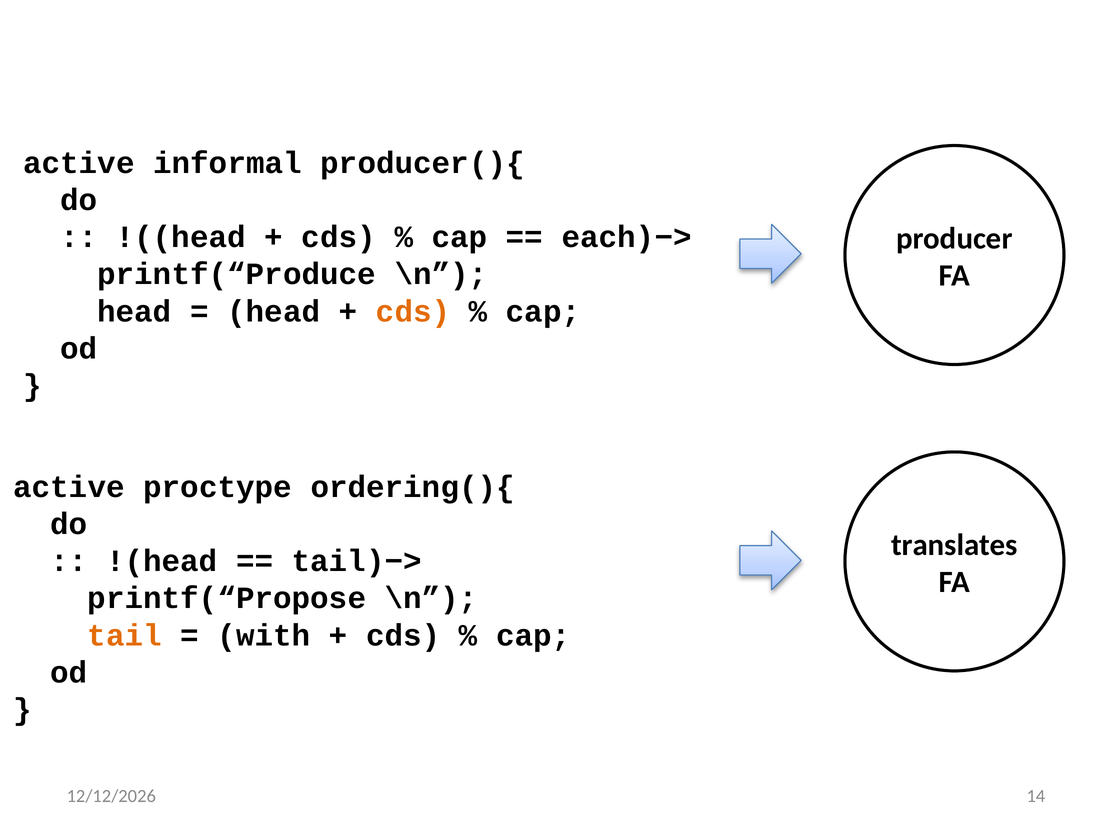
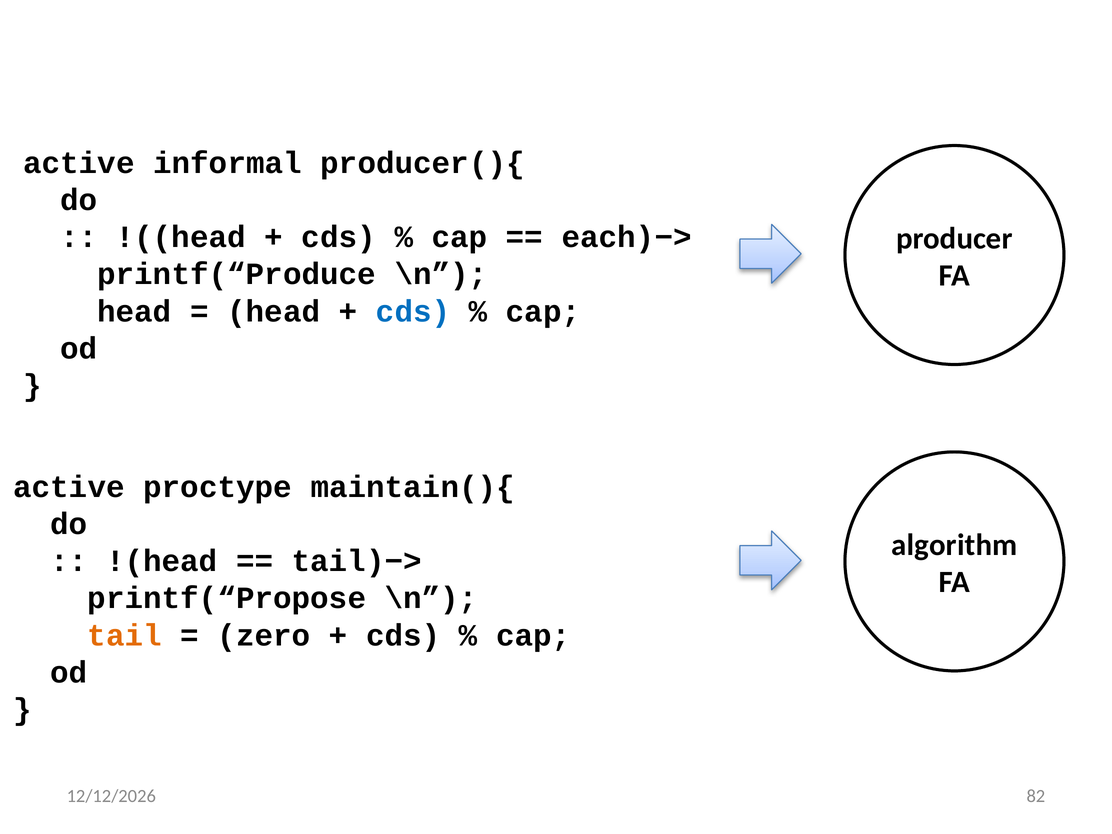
cds colour: orange -> blue (413, 311)
ordering(){: ordering(){ -> maintain(){ (413, 487)
translates: translates -> algorithm (954, 545)
with: with -> zero (264, 635)
14: 14 -> 82 (1036, 796)
